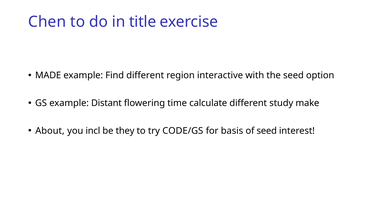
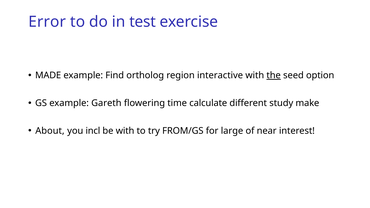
Chen: Chen -> Error (47, 22)
title: title -> test (143, 22)
Find different: different -> ortholog (145, 75)
the underline: none -> present (274, 75)
Distant: Distant -> Gareth (106, 103)
be they: they -> with (125, 131)
CODE/GS: CODE/GS -> FROM/GS (183, 131)
basis: basis -> large (232, 131)
of seed: seed -> near (267, 131)
